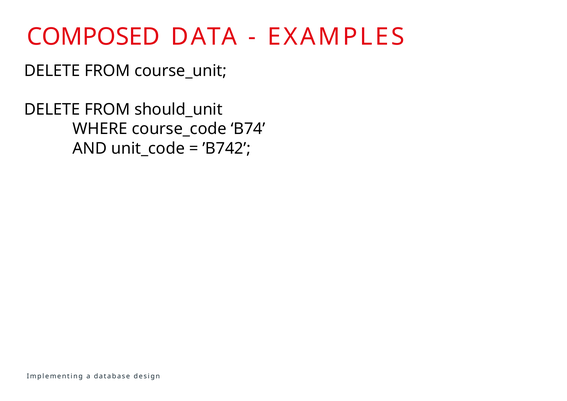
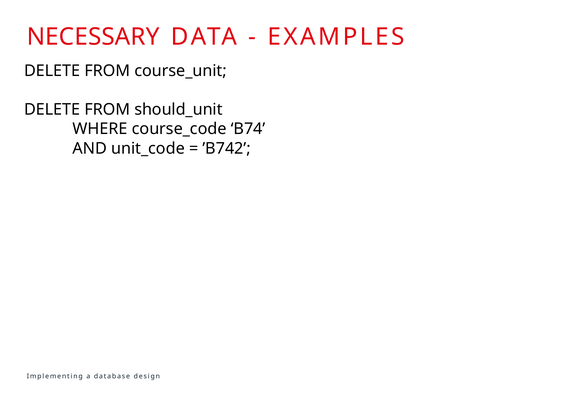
COMPOSED: COMPOSED -> NECESSARY (93, 37)
